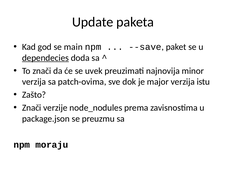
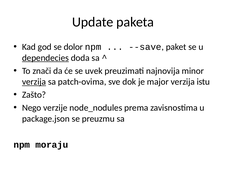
main: main -> dolor (73, 47)
verzija underline: none -> present (34, 82)
Znači: Znači -> Nego (32, 107)
